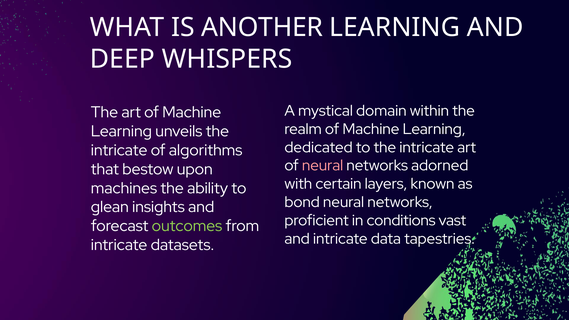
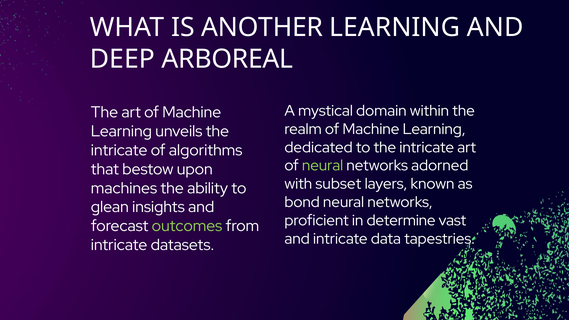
WHISPERS: WHISPERS -> ARBOREAL (227, 59)
neural colour: pink -> light green (323, 166)
certain: certain -> subset (338, 184)
conditions: conditions -> determine (401, 221)
